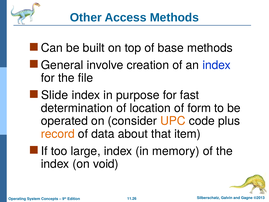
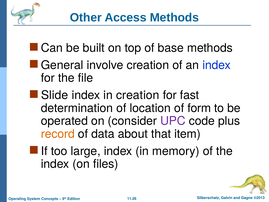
in purpose: purpose -> creation (138, 95)
UPC colour: orange -> purple (173, 121)
void: void -> files (106, 164)
